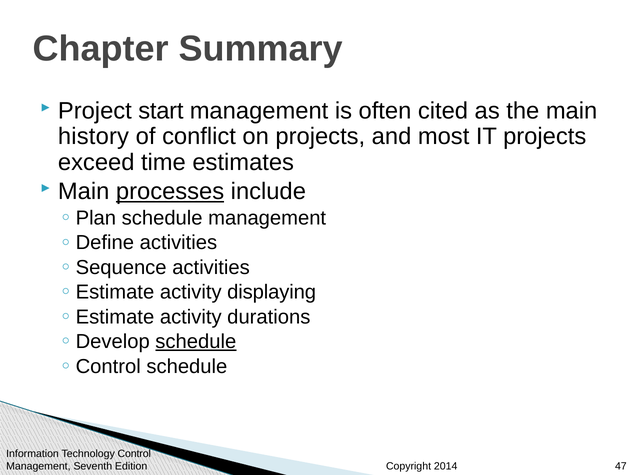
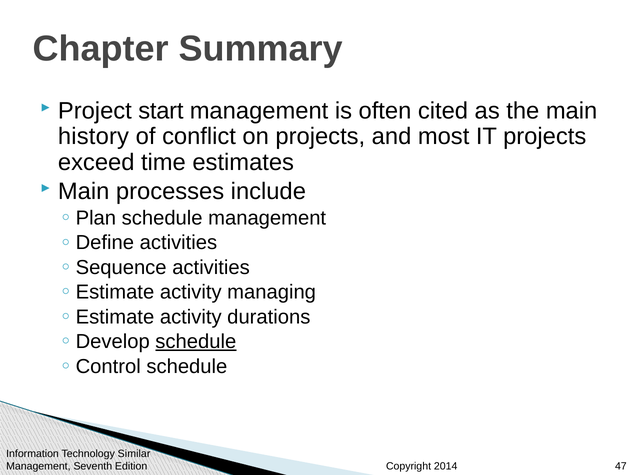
processes underline: present -> none (170, 191)
displaying: displaying -> managing (272, 292)
Control: Control -> Similar (134, 453)
